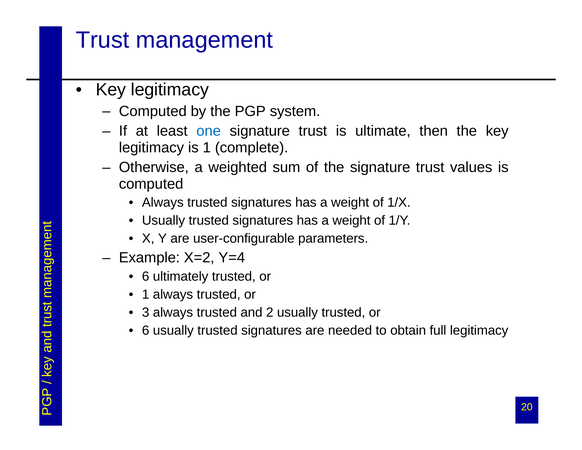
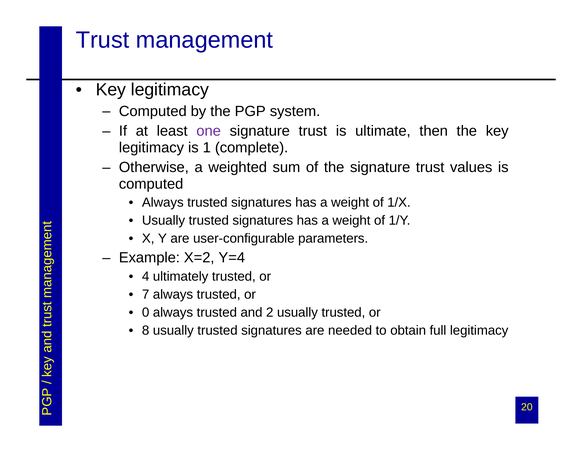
one colour: blue -> purple (209, 131)
6: 6 -> 4 (146, 276)
1: 1 -> 7 (146, 294)
3: 3 -> 0 (146, 312)
6: 6 -> 8 (146, 330)
